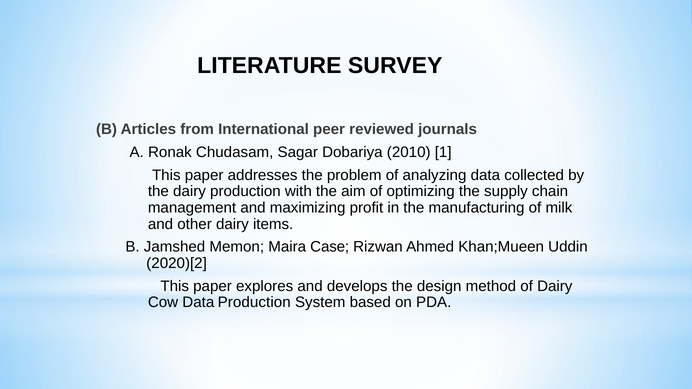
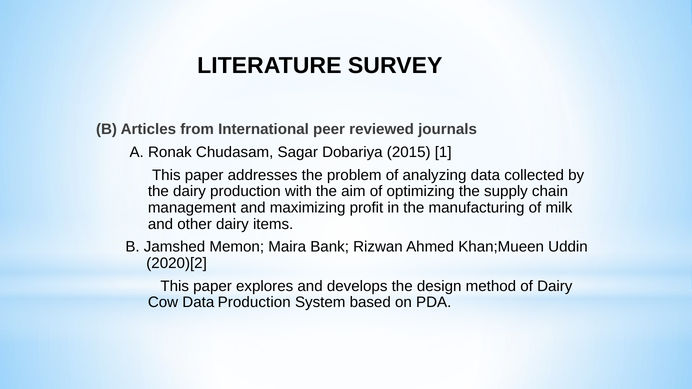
2010: 2010 -> 2015 (409, 152)
Case: Case -> Bank (330, 247)
